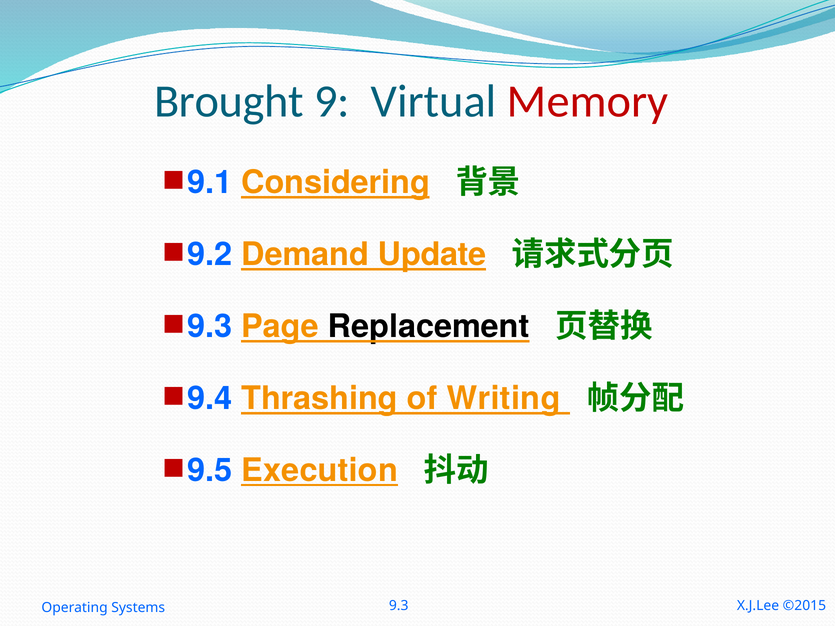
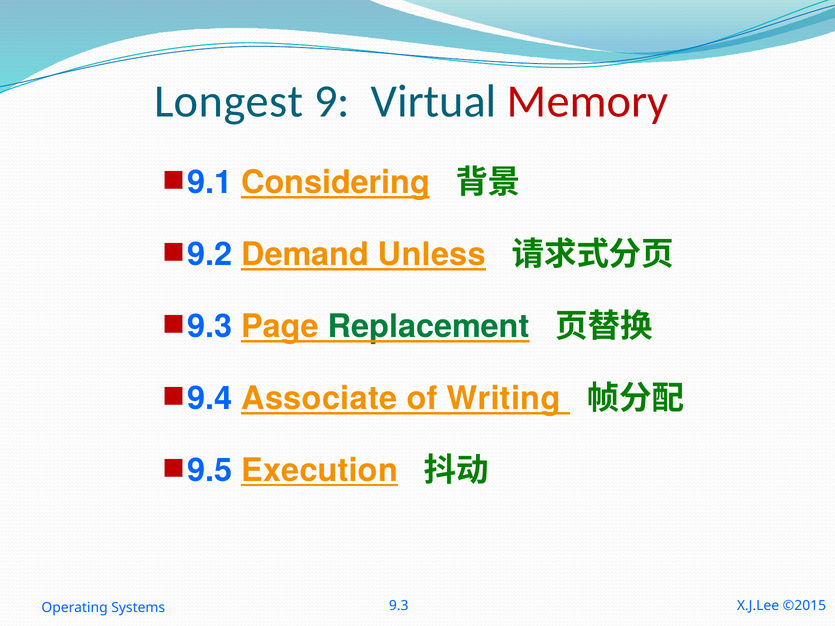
Brought: Brought -> Longest (229, 101)
Update: Update -> Unless (432, 255)
Replacement colour: black -> green (429, 327)
Thrashing: Thrashing -> Associate (319, 398)
